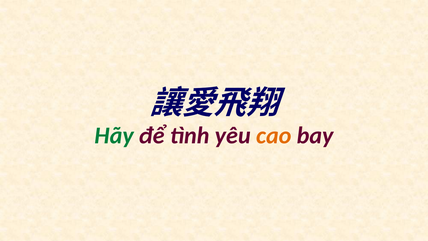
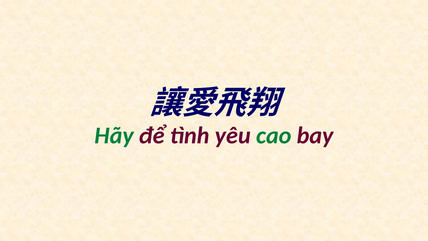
cao colour: orange -> green (274, 135)
